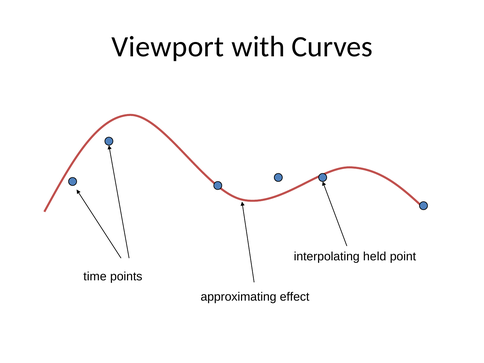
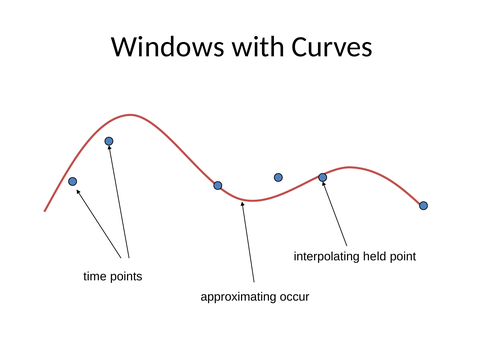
Viewport: Viewport -> Windows (168, 47)
effect: effect -> occur (295, 297)
